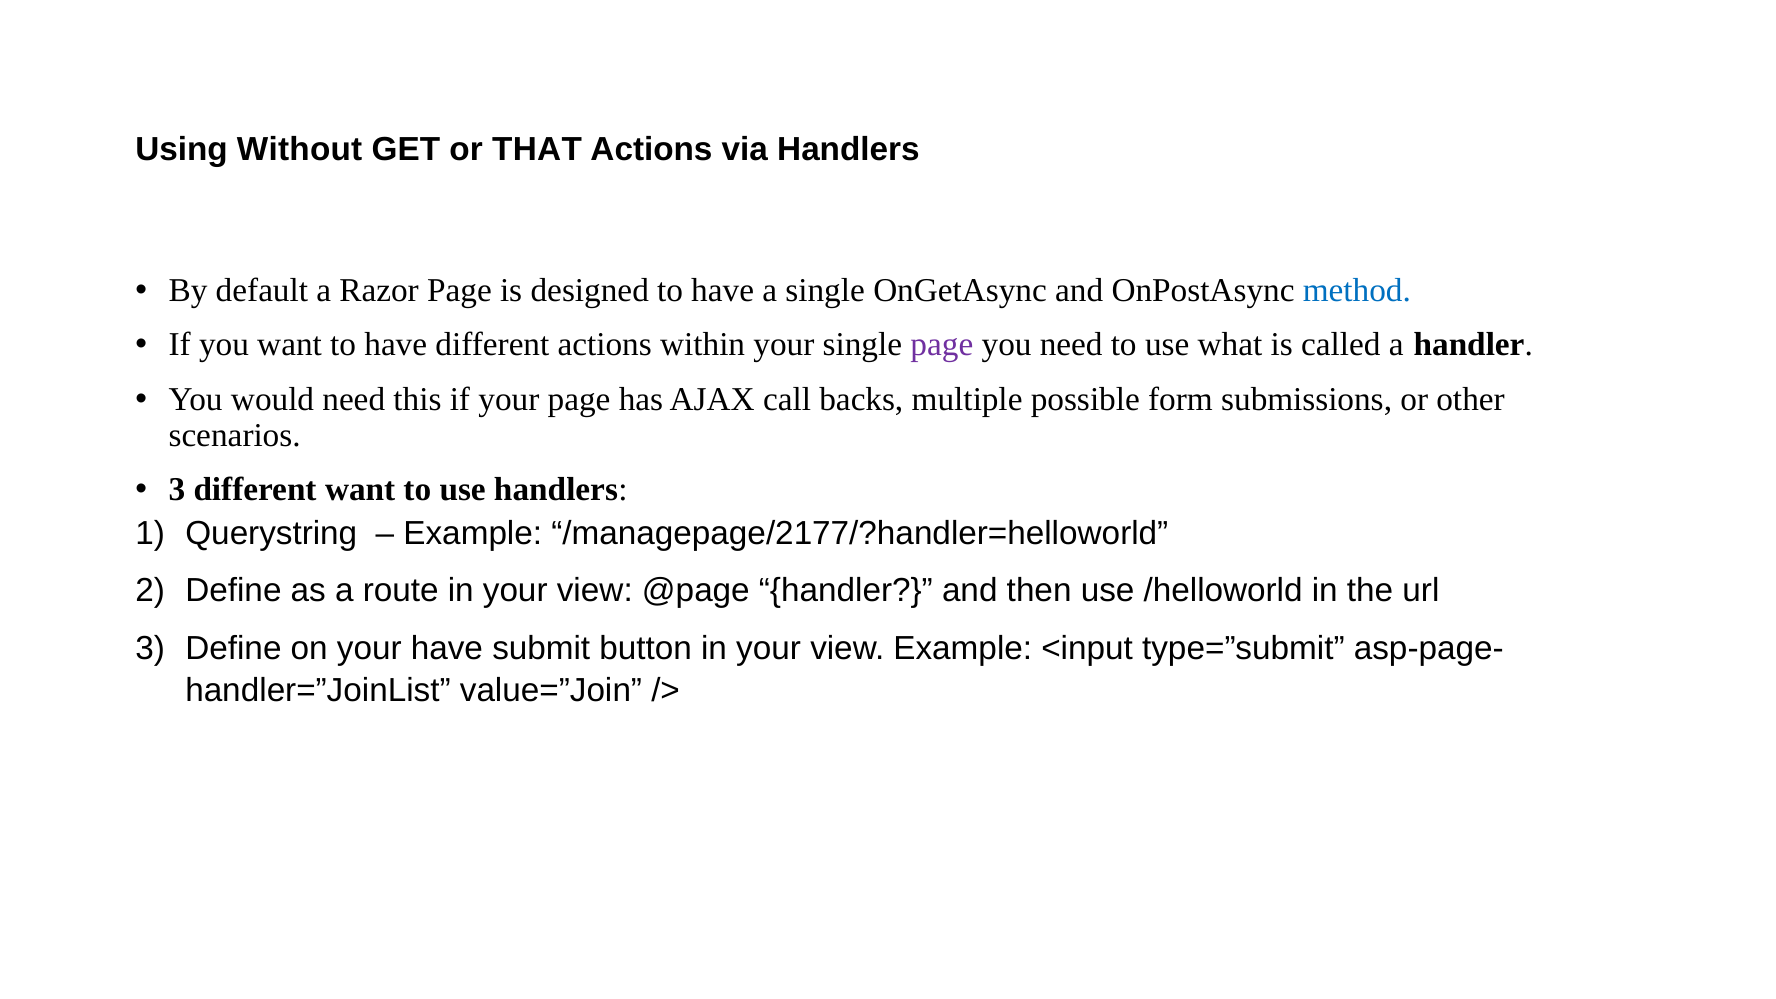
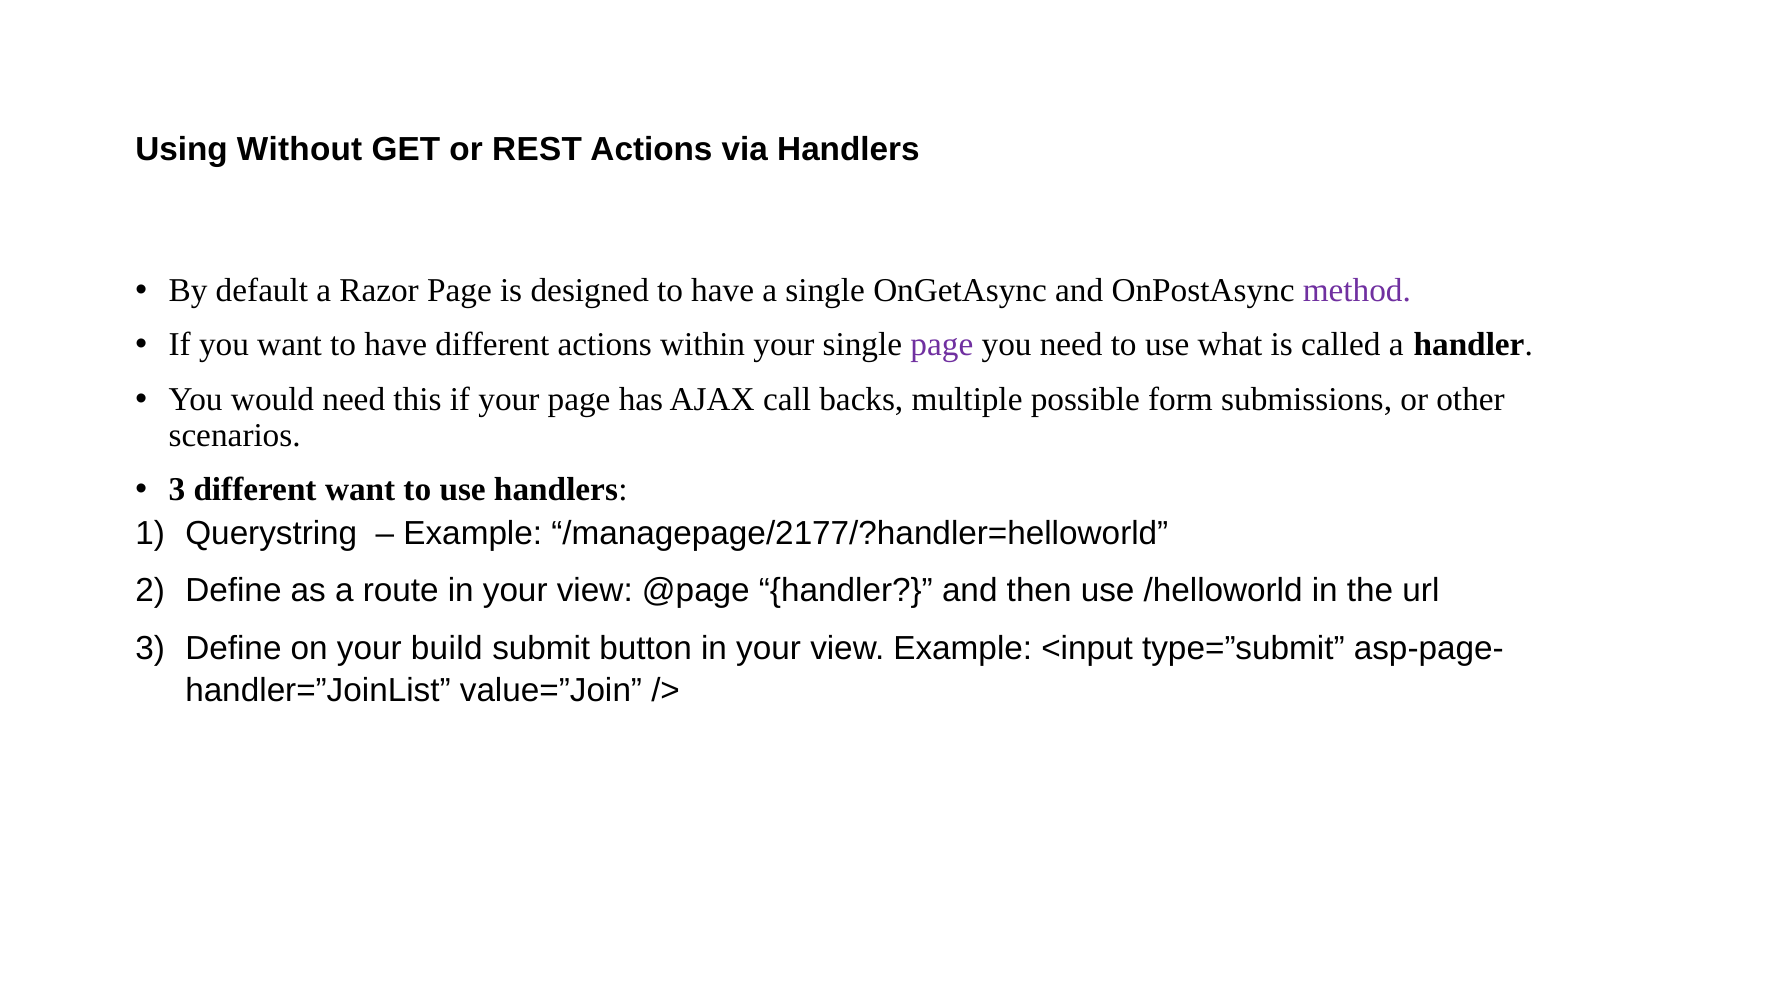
THAT: THAT -> REST (537, 149)
method colour: blue -> purple (1357, 290)
your have: have -> build (447, 648)
